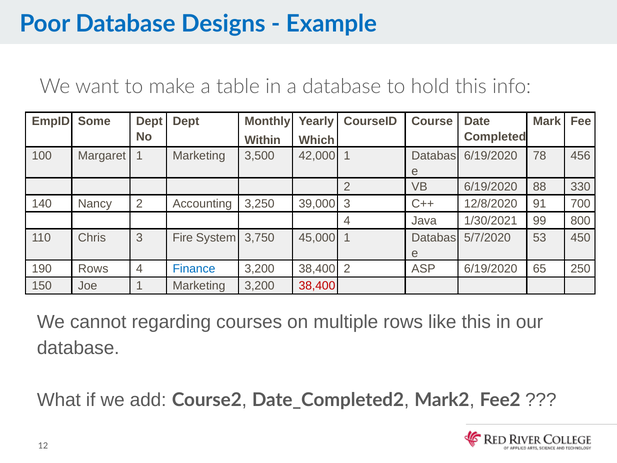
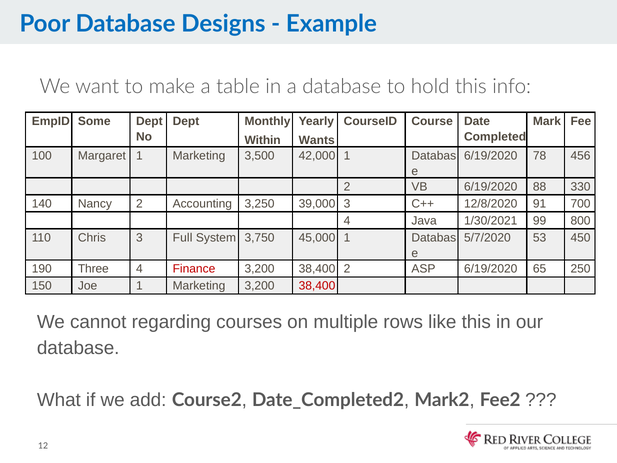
Which: Which -> Wants (317, 140)
Fire: Fire -> Full (183, 238)
190 Rows: Rows -> Three (93, 269)
Finance colour: blue -> red (194, 269)
